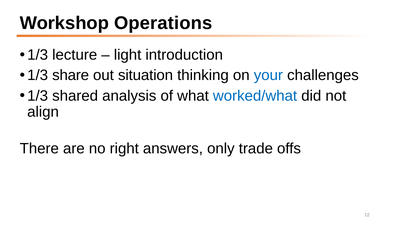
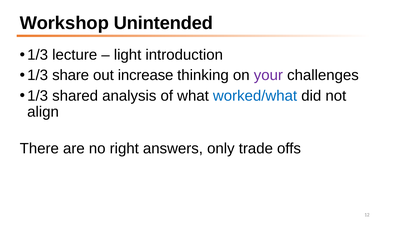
Operations: Operations -> Unintended (163, 23)
situation: situation -> increase (146, 75)
your colour: blue -> purple (268, 75)
